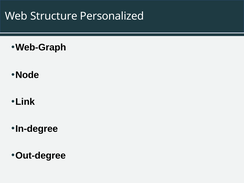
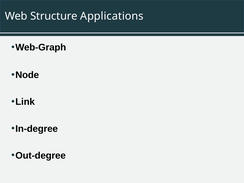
Personalized: Personalized -> Applications (112, 16)
